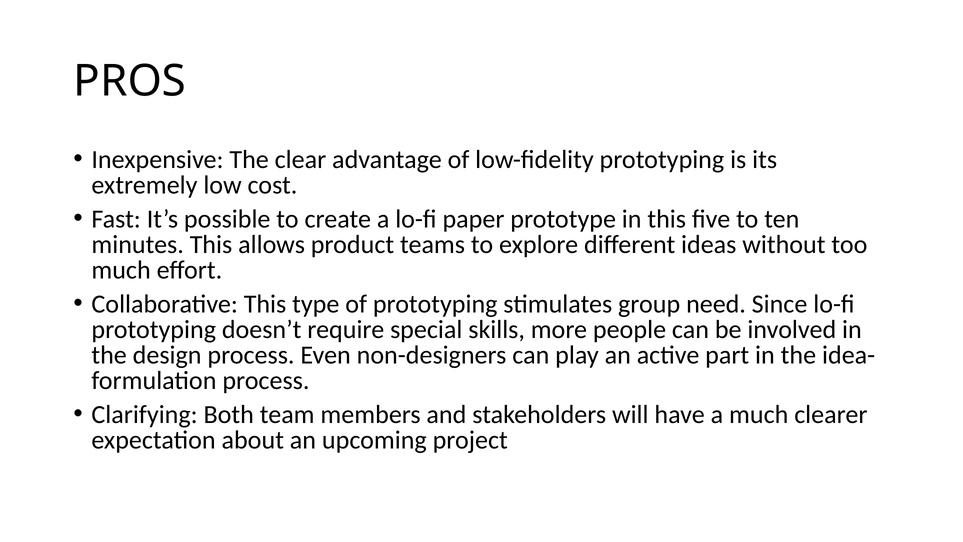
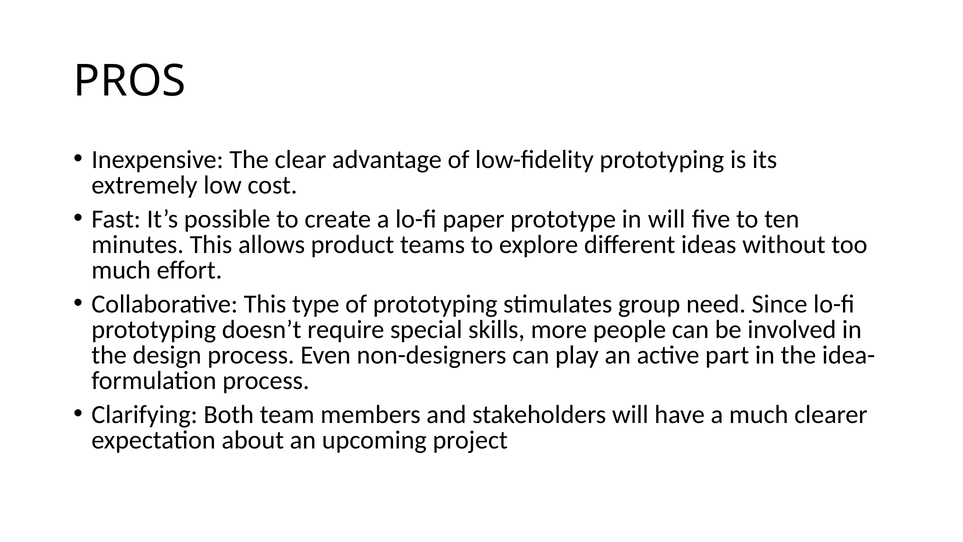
in this: this -> will (667, 219)
